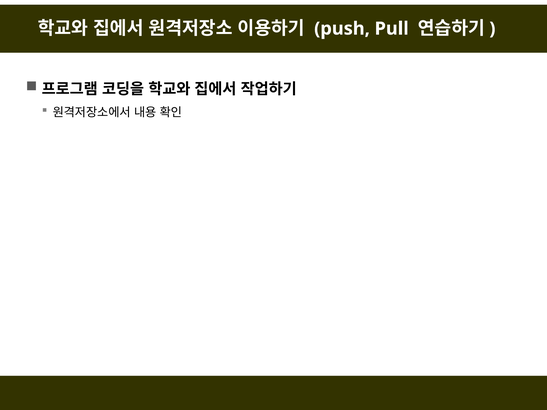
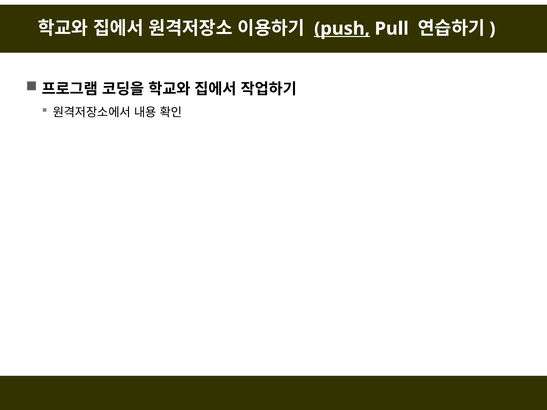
push underline: none -> present (342, 29)
